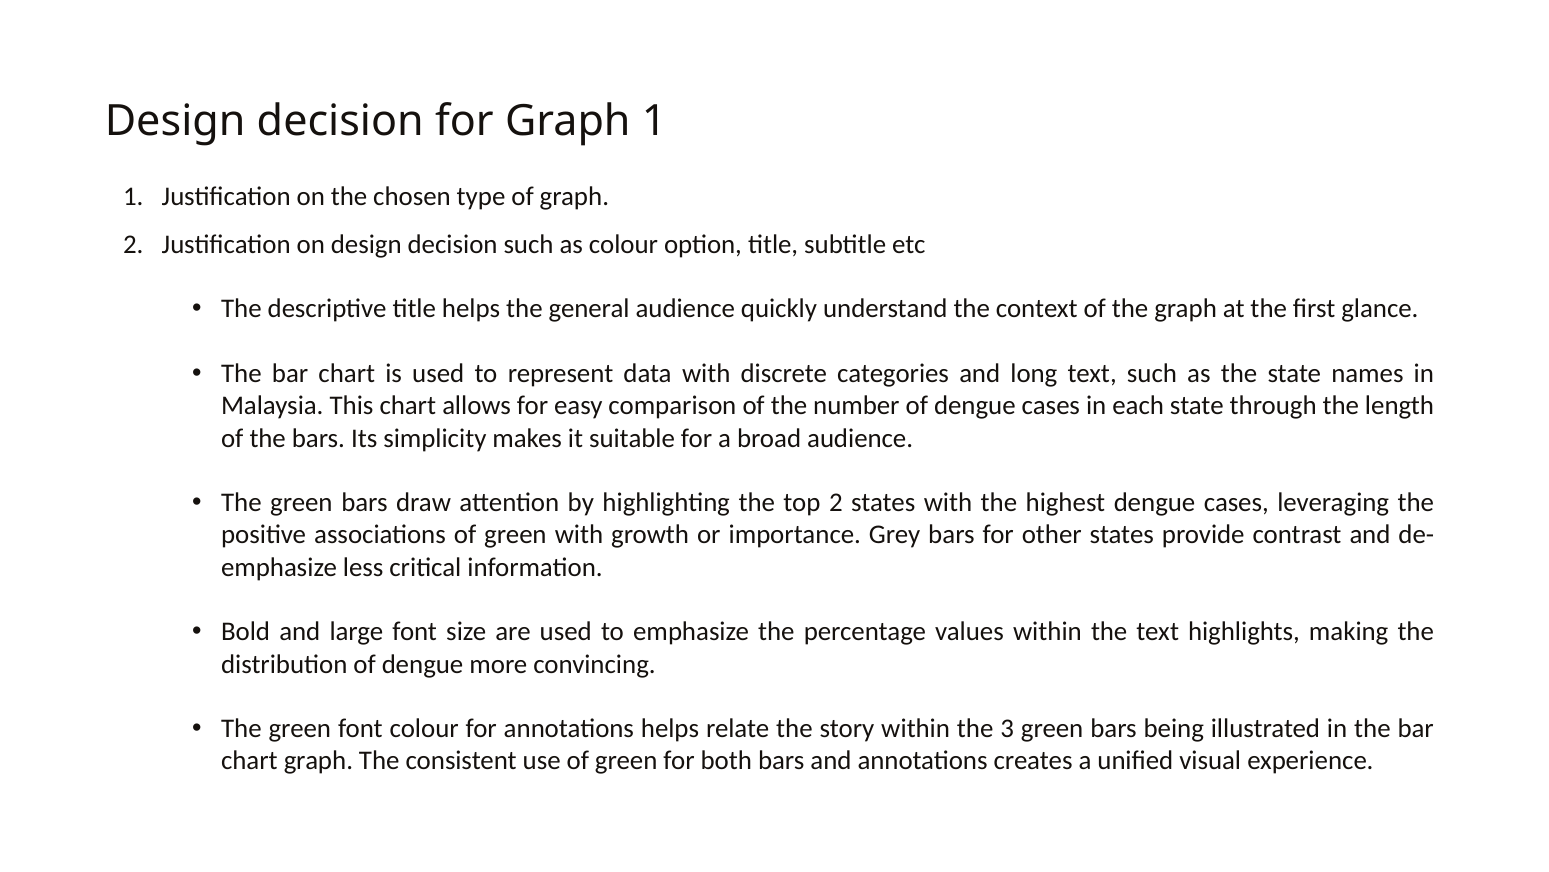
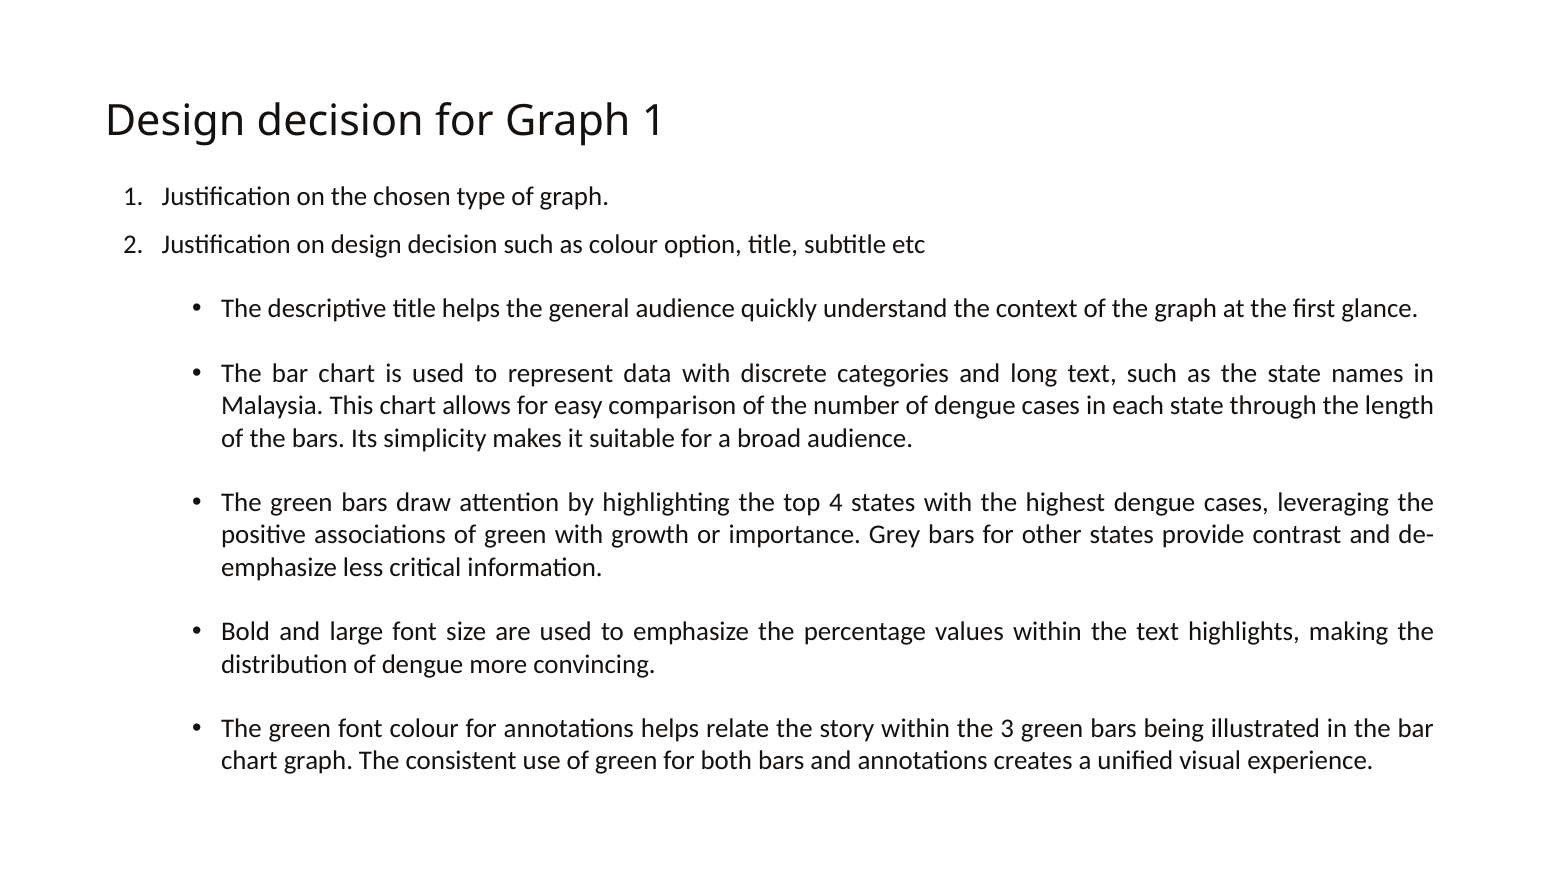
top 2: 2 -> 4 (836, 502)
